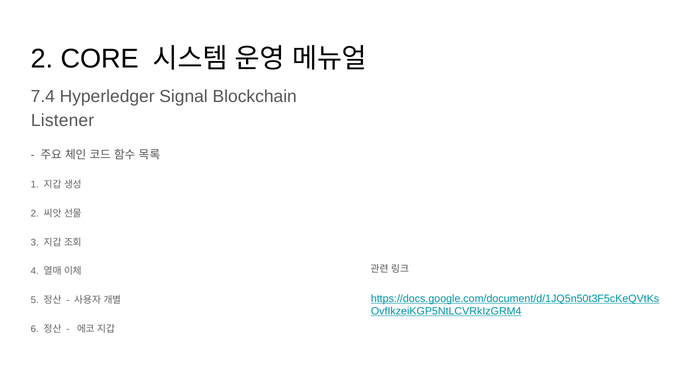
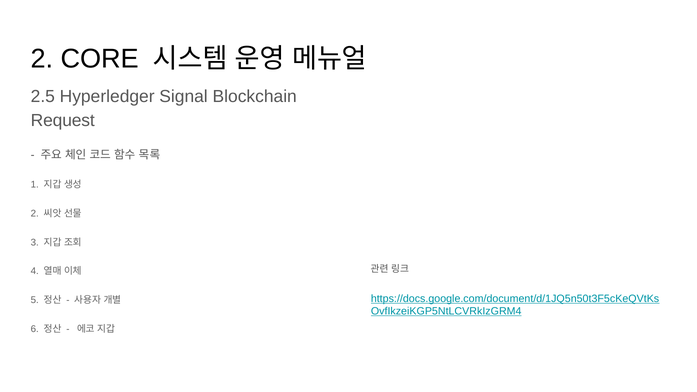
7.4: 7.4 -> 2.5 (43, 96)
Listener: Listener -> Request (63, 120)
